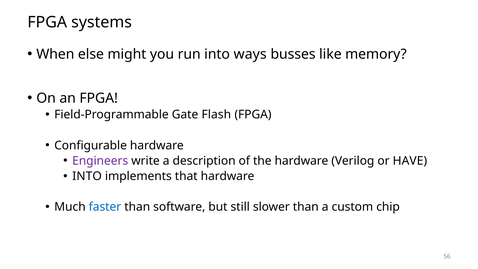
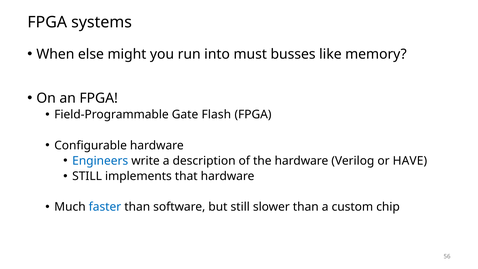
ways: ways -> must (250, 54)
Engineers colour: purple -> blue (100, 161)
INTO: INTO -> STILL (87, 176)
